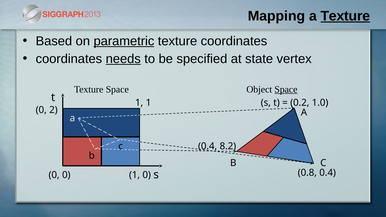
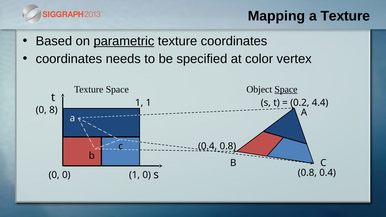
Texture underline: present -> none (345, 16)
needs underline: present -> none (123, 59)
state: state -> color (259, 59)
1.0: 1.0 -> 4.4 (320, 103)
2: 2 -> 8 (53, 110)
0.4 8.2: 8.2 -> 0.8 (228, 146)
